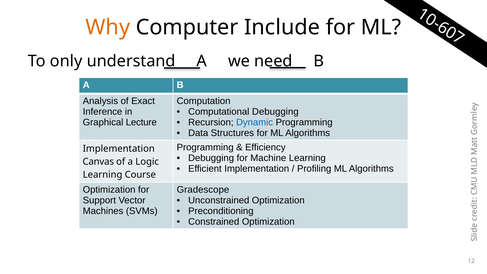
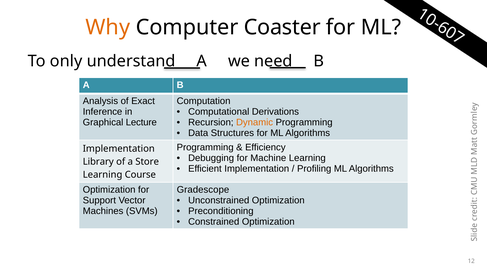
Include: Include -> Coaster (282, 27)
Computational Debugging: Debugging -> Derivations (275, 112)
Dynamic colour: blue -> orange (255, 122)
Canvas: Canvas -> Library (98, 162)
Logic: Logic -> Store (147, 162)
